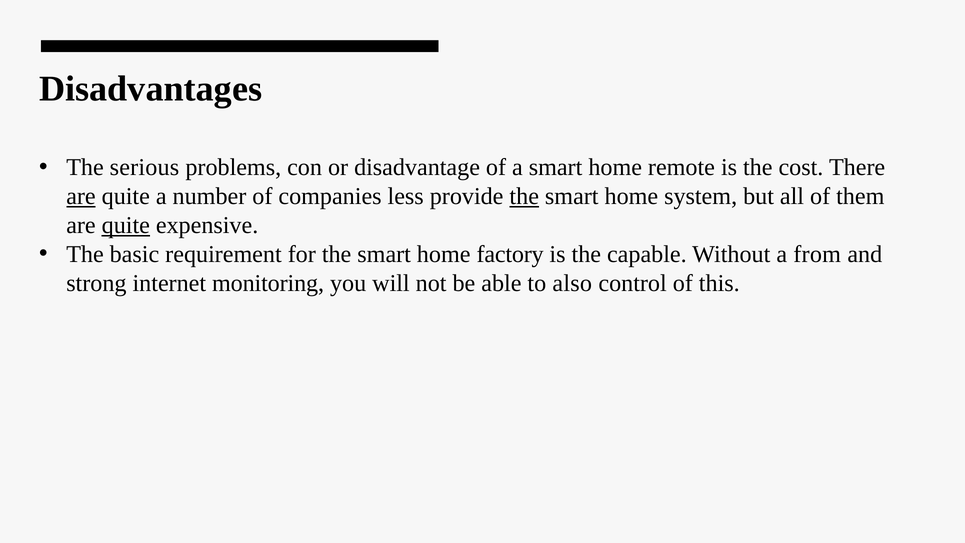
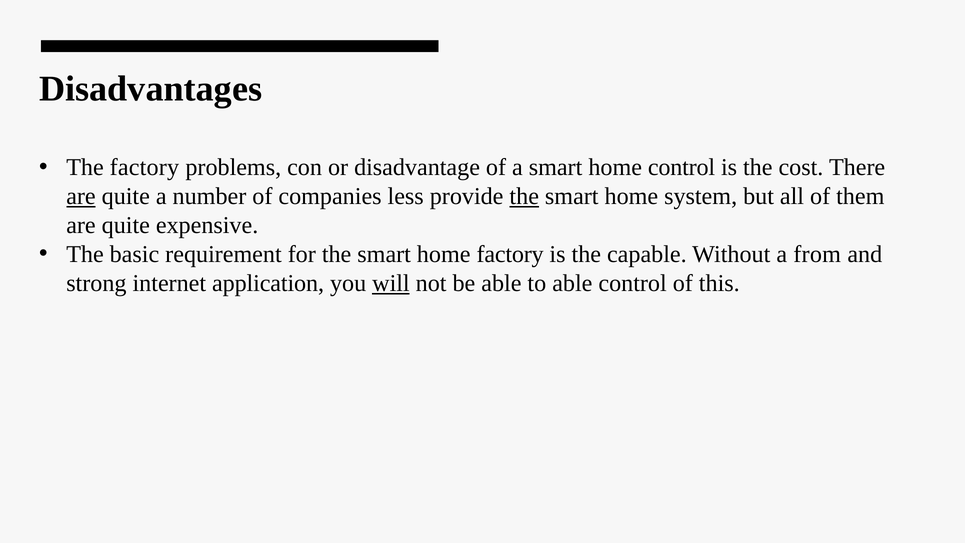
The serious: serious -> factory (144, 167)
home remote: remote -> control (682, 167)
quite underline: present -> none (126, 225)
monitoring: monitoring -> application (268, 283)
will underline: none -> present (391, 283)
to also: also -> able (572, 283)
